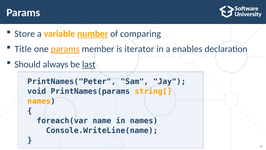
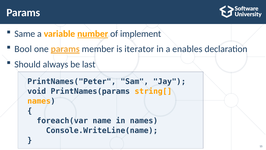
Store: Store -> Same (25, 34)
comparing: comparing -> implement (141, 34)
Title: Title -> Bool (23, 49)
last underline: present -> none (89, 64)
